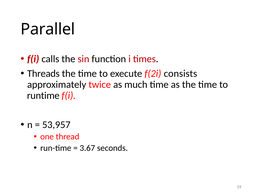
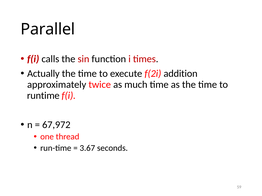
Threads: Threads -> Actually (43, 74)
consists: consists -> addition (181, 74)
53,957: 53,957 -> 67,972 (56, 125)
